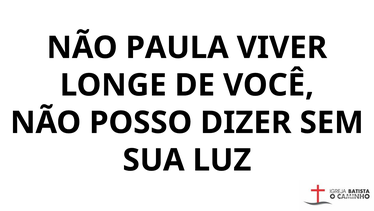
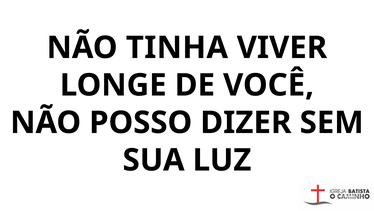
PAULA: PAULA -> TINHA (177, 48)
